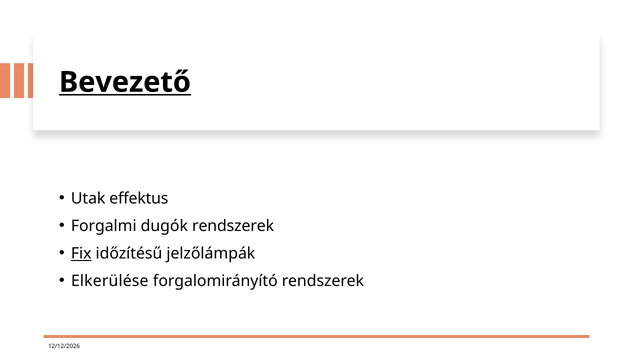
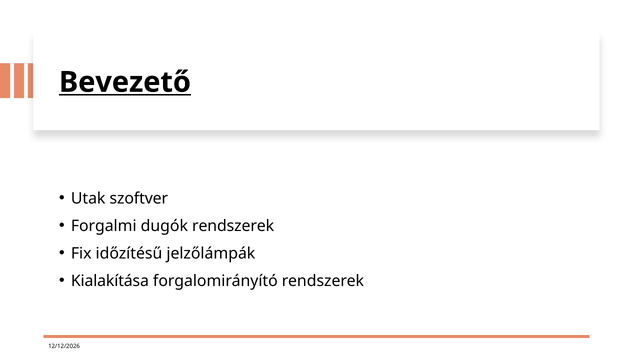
effektus: effektus -> szoftver (139, 199)
Fix underline: present -> none (81, 254)
Elkerülése: Elkerülése -> Kialakítása (110, 281)
